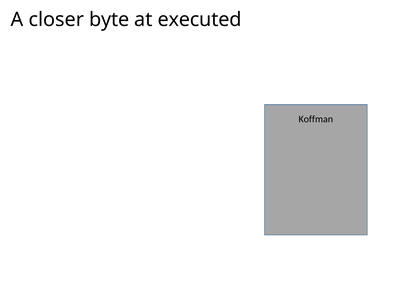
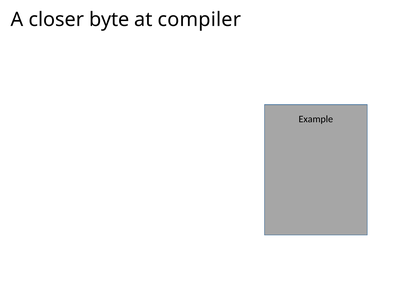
executed: executed -> compiler (199, 20)
Koffman: Koffman -> Example (316, 119)
